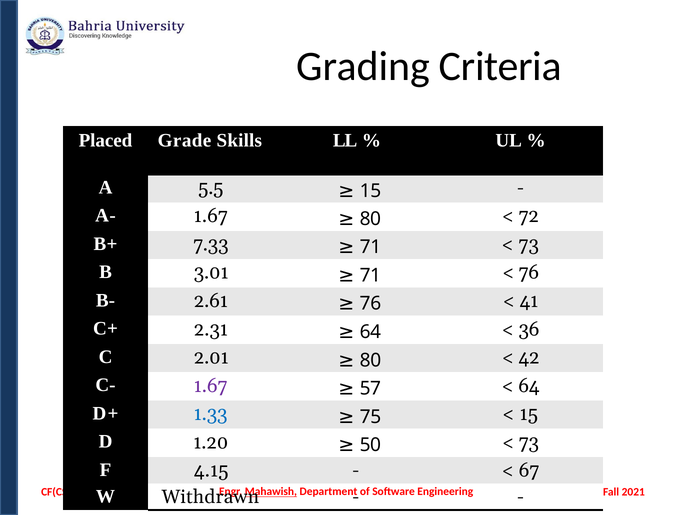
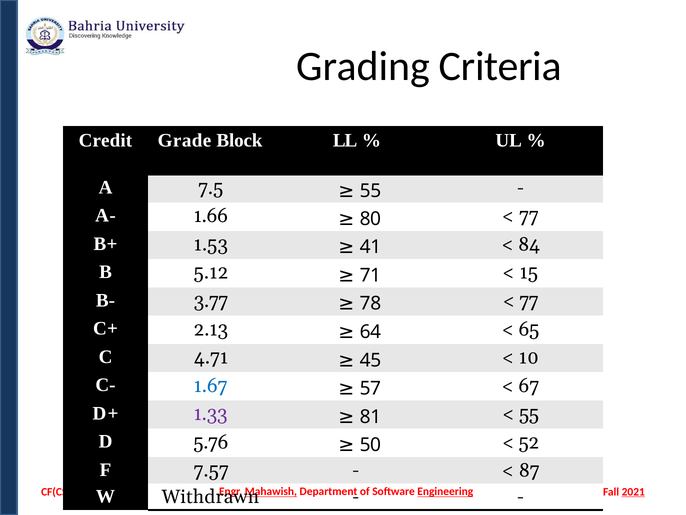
Placed: Placed -> Credit (105, 140)
Skills: Skills -> Block (239, 140)
5.5: 5.5 -> 7.5 (211, 188)
15: 15 -> 55 (370, 191)
A- 1.67: 1.67 -> 1.66 (211, 216)
72: 72 -> 77 (529, 216)
7.33: 7.33 -> 1.53 (211, 244)
71: 71 -> 41 (370, 247)
73: 73 -> 84 (529, 244)
3.01: 3.01 -> 5.12 (211, 272)
76: 76 -> 15 (529, 272)
2.61: 2.61 -> 3.77 (211, 301)
76: 76 -> 78 (370, 303)
41: 41 -> 77 (529, 301)
2.31: 2.31 -> 2.13 (211, 329)
36: 36 -> 65 (529, 329)
2.01: 2.01 -> 4.71 (211, 357)
80: 80 -> 45 (370, 360)
42: 42 -> 10 (529, 357)
1.67 colour: purple -> blue (211, 385)
64: 64 -> 67 (529, 385)
1.33 colour: blue -> purple (211, 414)
75: 75 -> 81 (370, 416)
15: 15 -> 55 (529, 414)
1.20: 1.20 -> 5.76 (211, 442)
73: 73 -> 52 (529, 442)
4.15: 4.15 -> 7.57 (211, 470)
67: 67 -> 87 (529, 470)
Engineering underline: none -> present (445, 491)
2021 underline: none -> present (633, 491)
